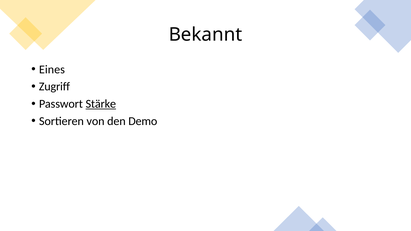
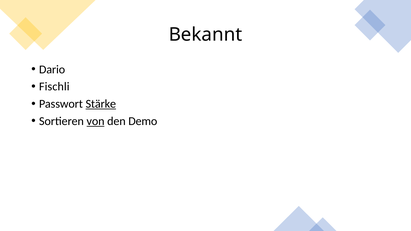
Eines: Eines -> Dario (52, 69)
Zugriff: Zugriff -> Fischli (54, 87)
von underline: none -> present (96, 121)
